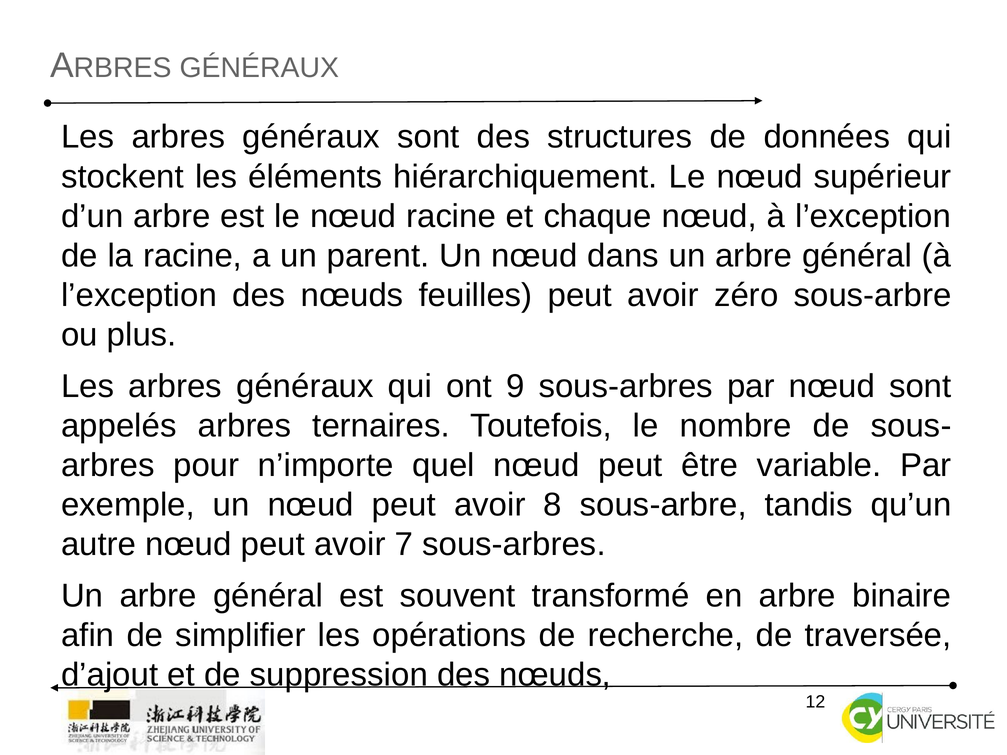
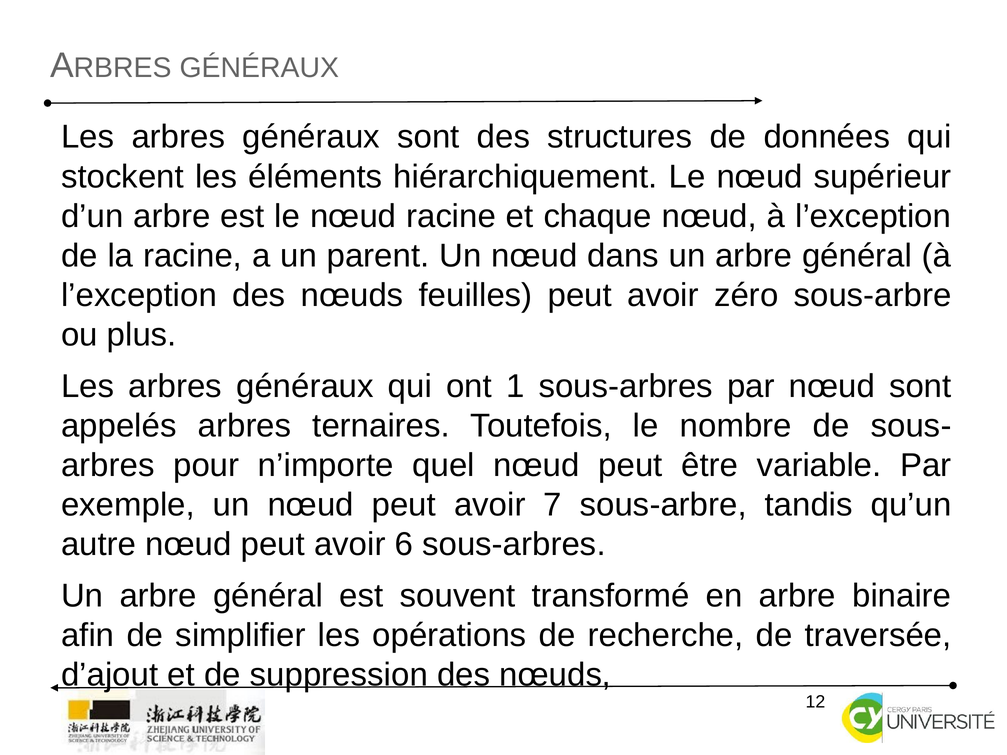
9: 9 -> 1 (515, 386)
8: 8 -> 7 (553, 505)
7: 7 -> 6 (404, 545)
